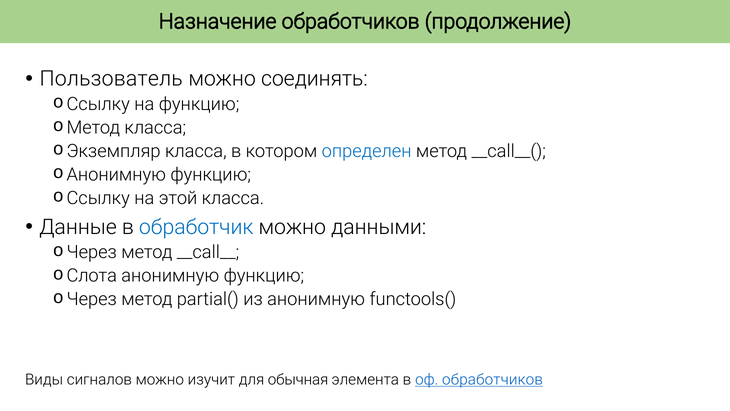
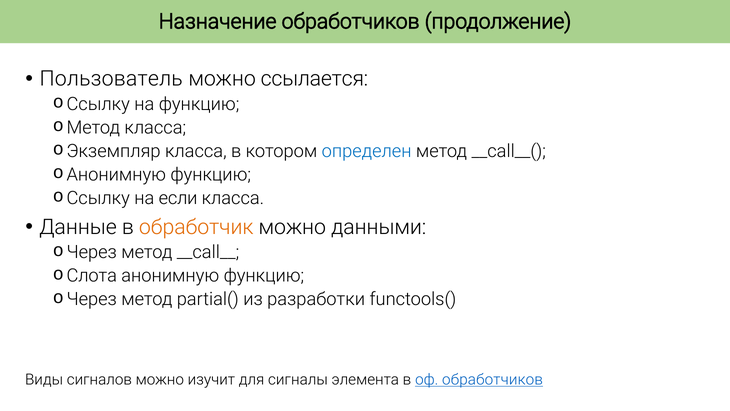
соединять: соединять -> ссылается (314, 79)
этой: этой -> если (178, 198)
обработчик colour: blue -> orange (196, 227)
из анонимную: анонимную -> разработки (316, 299)
обычная: обычная -> сигналы (298, 379)
